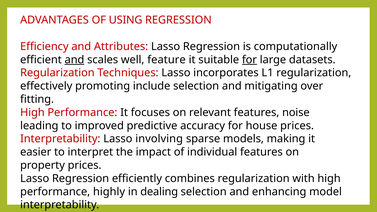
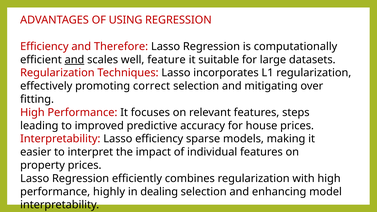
Attributes: Attributes -> Therefore (121, 46)
for underline: present -> none (249, 60)
include: include -> correct (152, 86)
noise: noise -> steps (296, 112)
Lasso involving: involving -> efficiency (159, 139)
